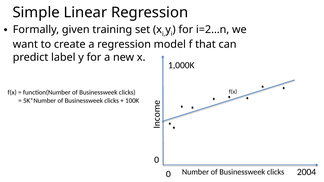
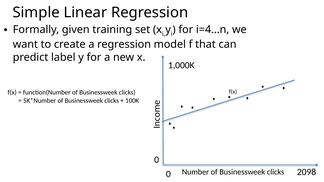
i=2…n: i=2…n -> i=4…n (213, 30)
2004: 2004 -> 2098 (307, 172)
